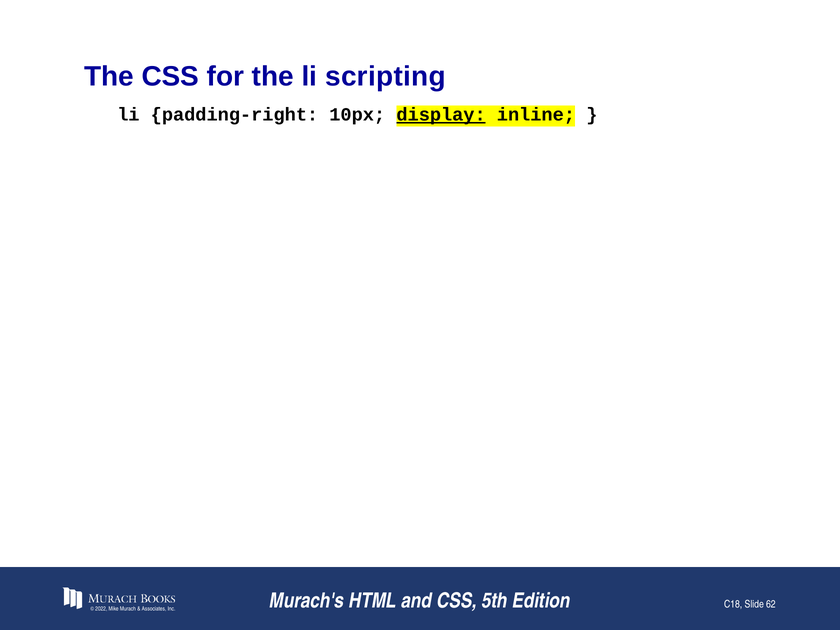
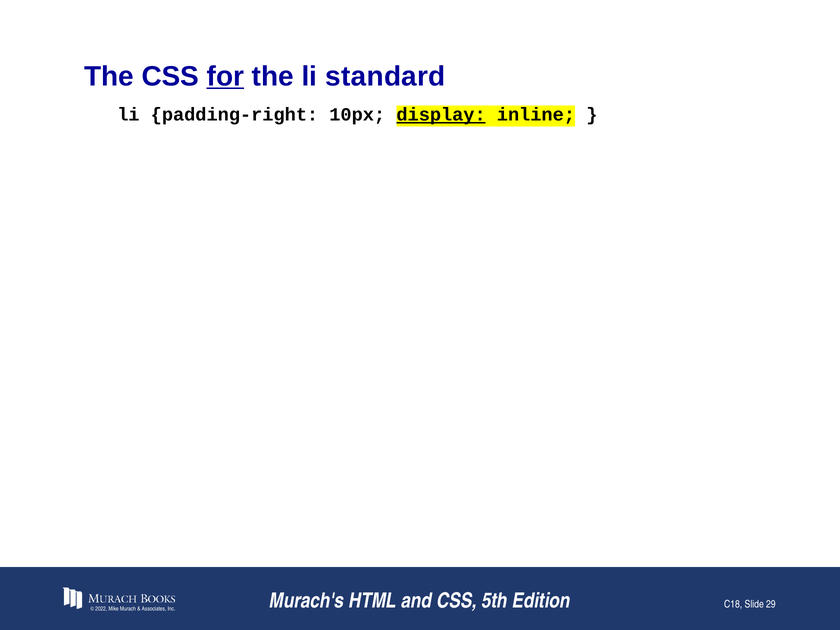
for underline: none -> present (225, 76)
scripting: scripting -> standard (385, 76)
62: 62 -> 29 (771, 604)
